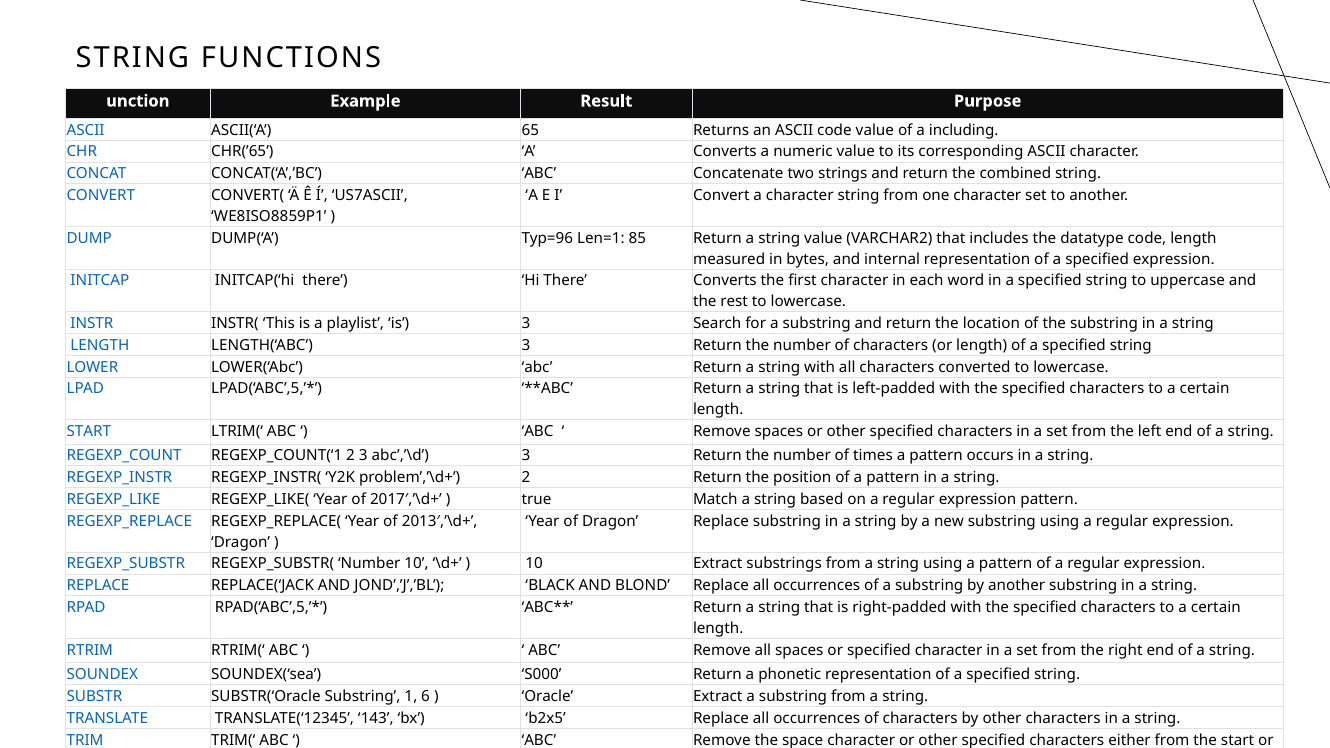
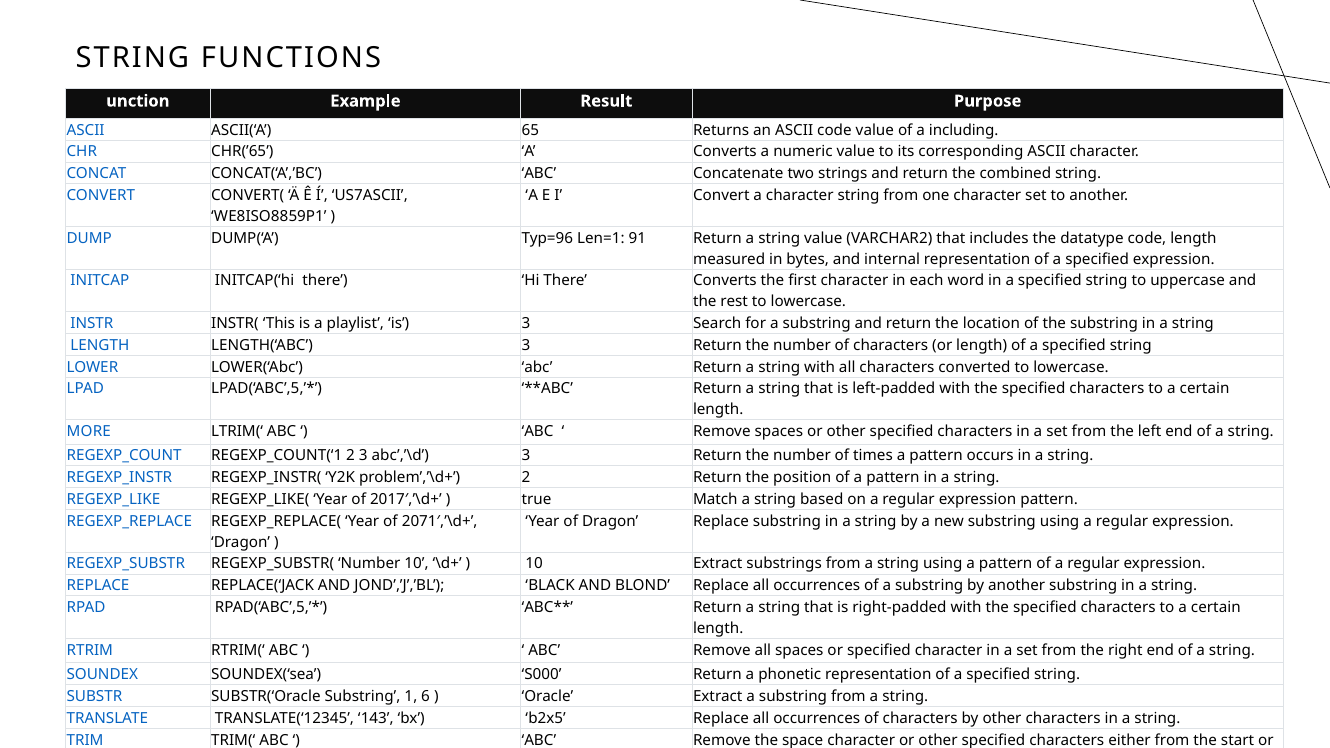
85: 85 -> 91 (637, 238)
START: START -> MORE (89, 432)
2013′,’\d+: 2013′,’\d+ -> 2071′,’\d+ (440, 521)
